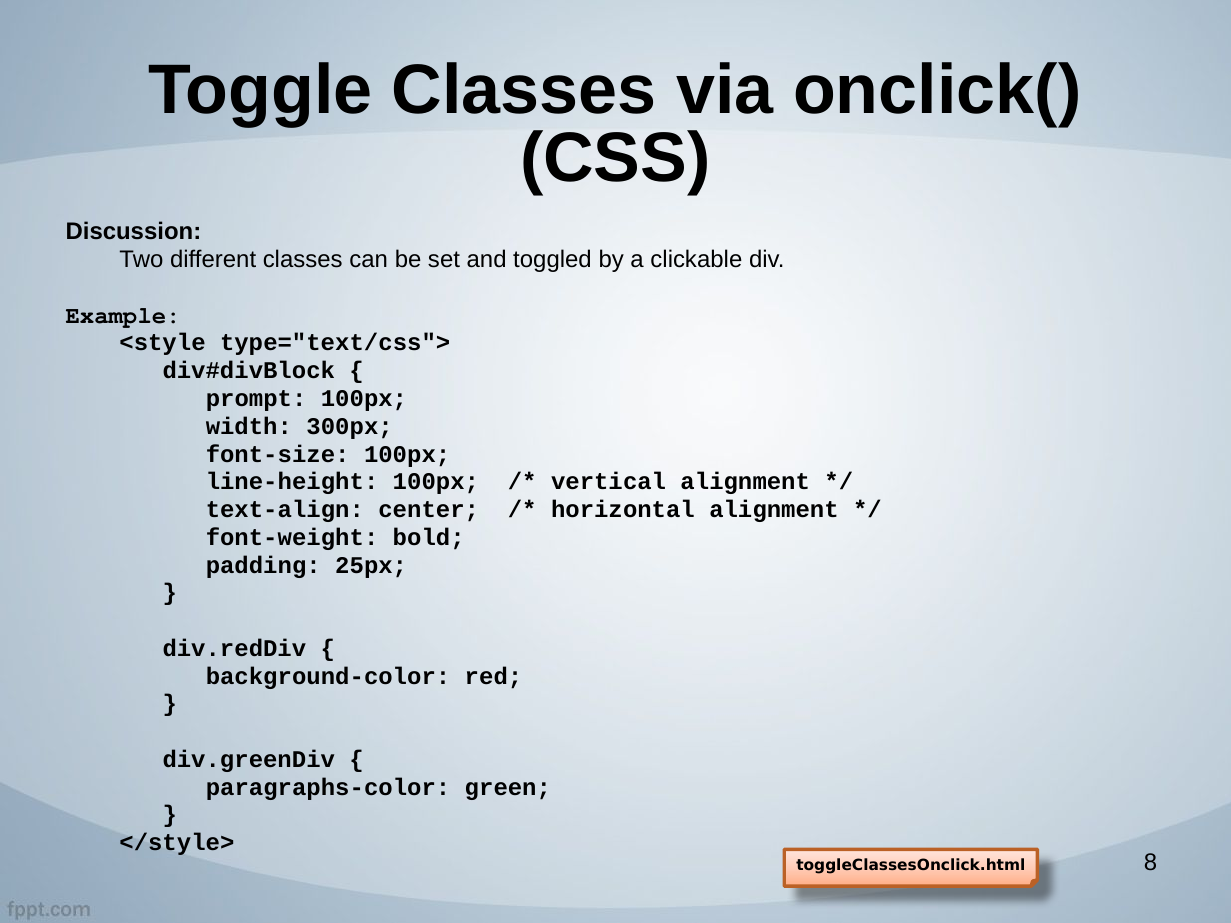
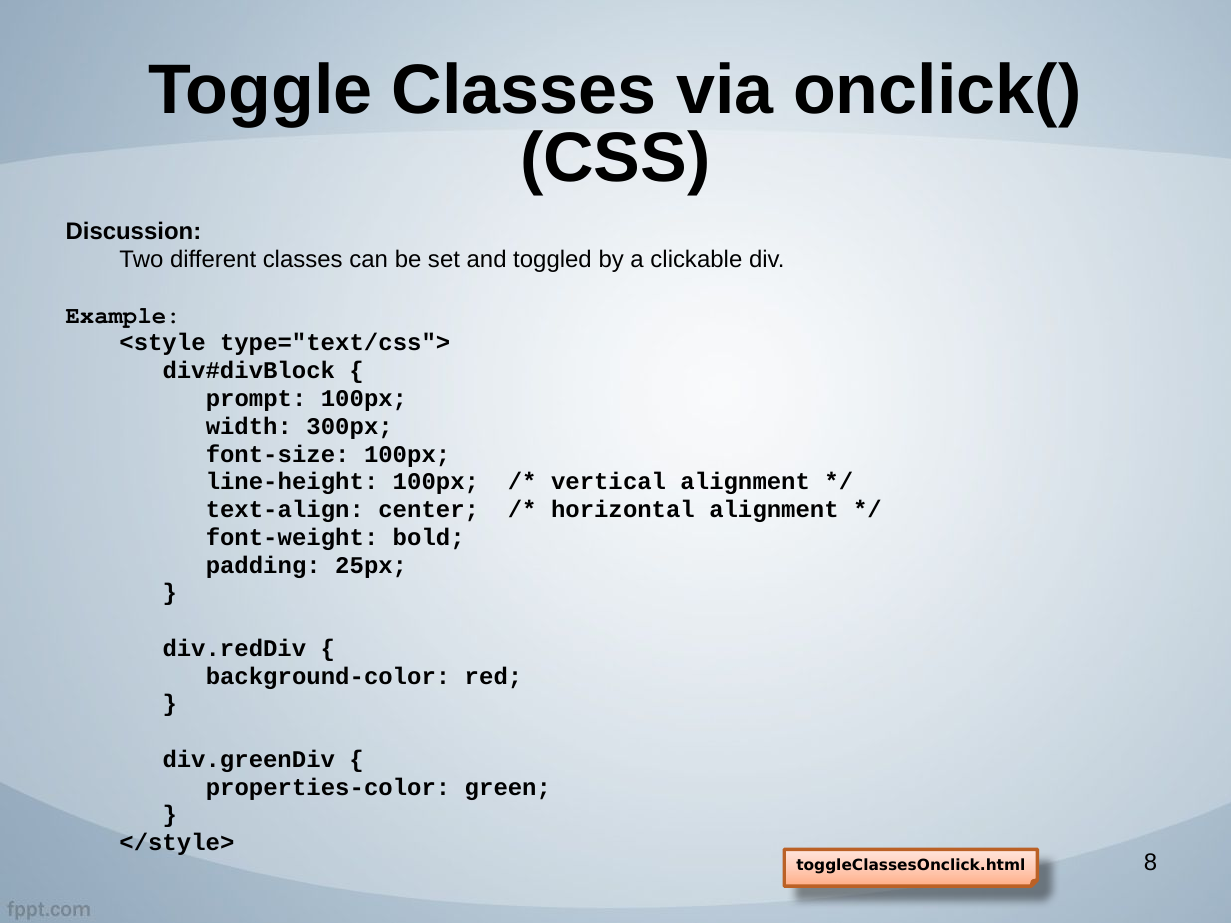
paragraphs-color: paragraphs-color -> properties-color (328, 787)
